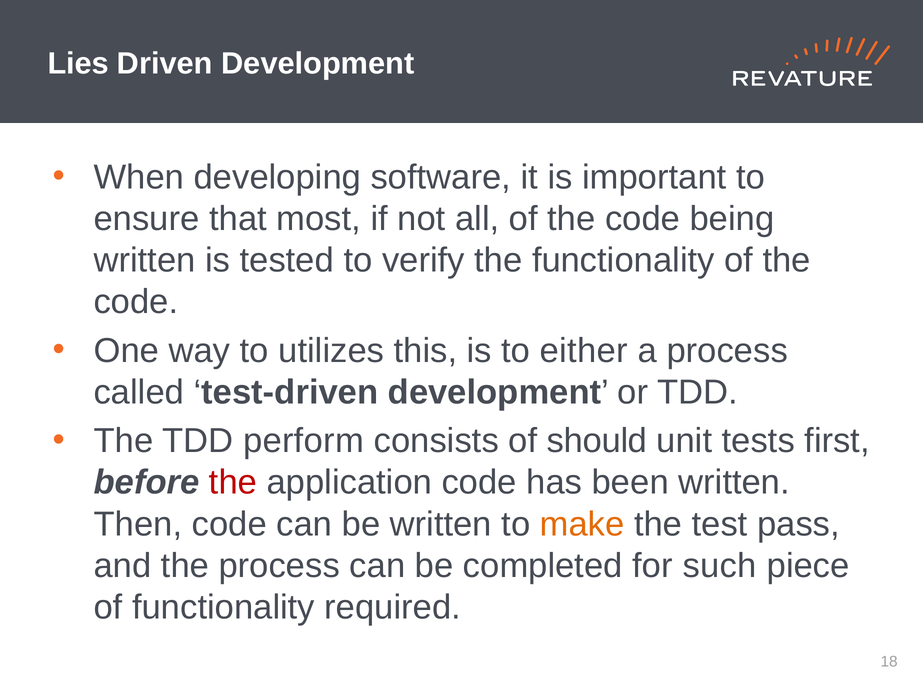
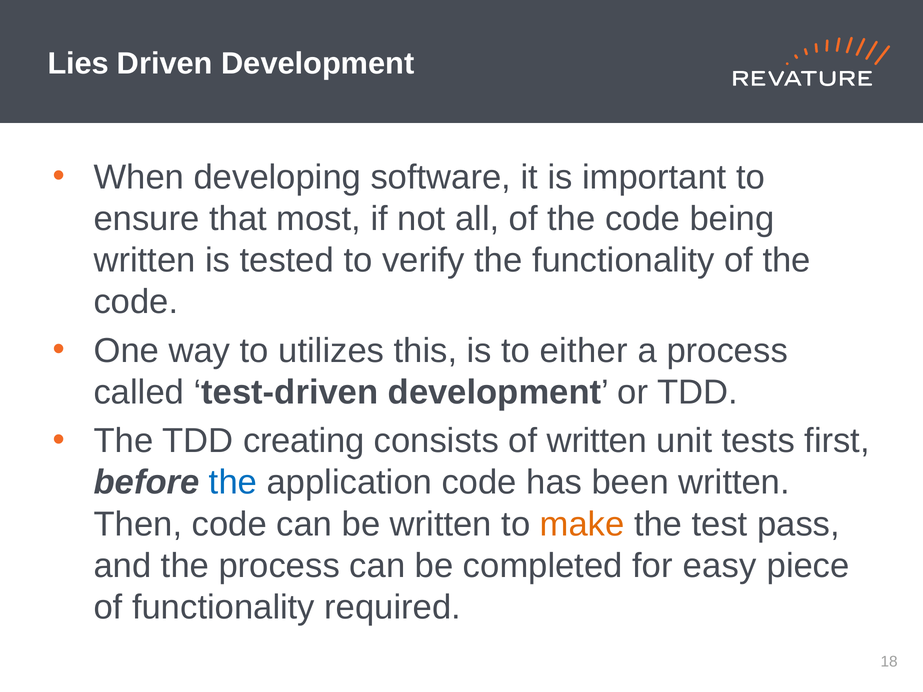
perform: perform -> creating (304, 441)
of should: should -> written (597, 441)
the colour: red -> blue (233, 483)
such: such -> easy (720, 566)
